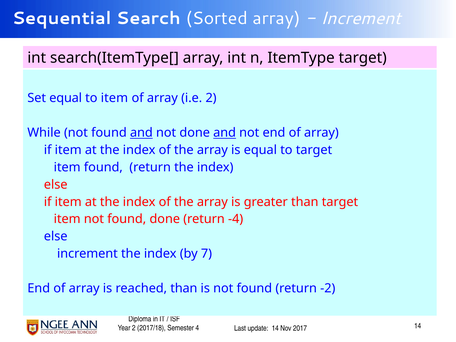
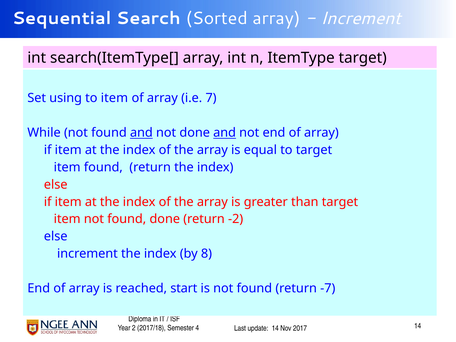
Set equal: equal -> using (66, 98)
i.e 2: 2 -> 7 (211, 98)
-4: -4 -> -2 (236, 219)
7: 7 -> 8 (206, 254)
reached than: than -> start (184, 288)
-2: -2 -> -7 (328, 288)
